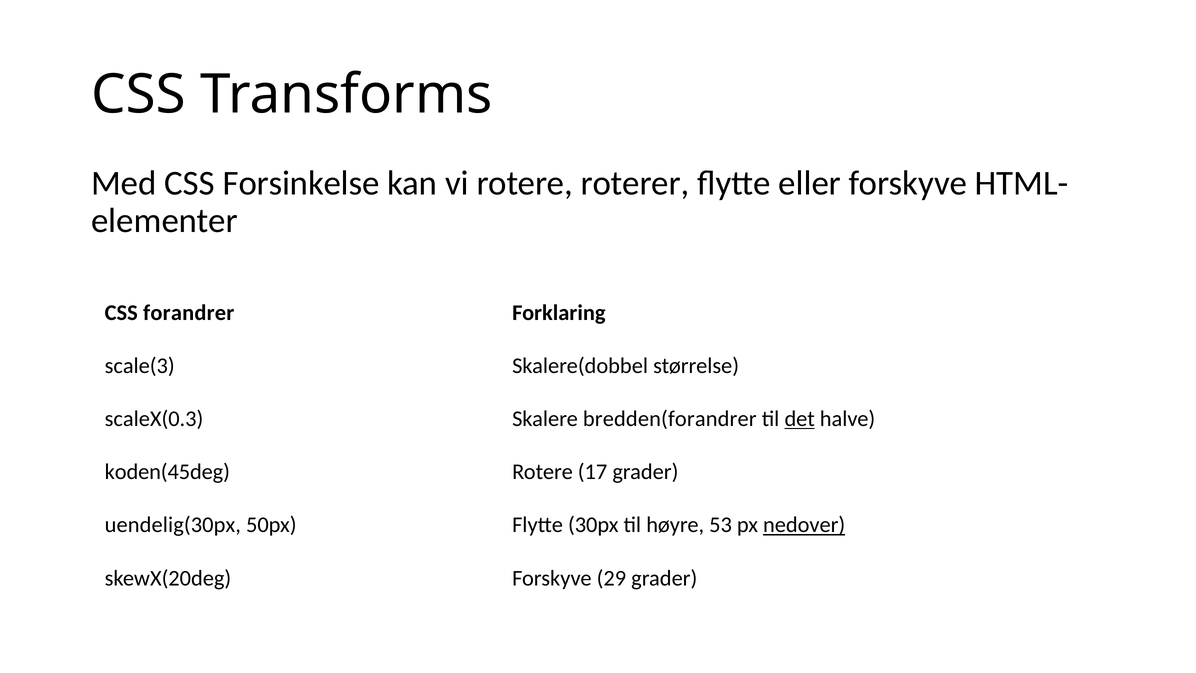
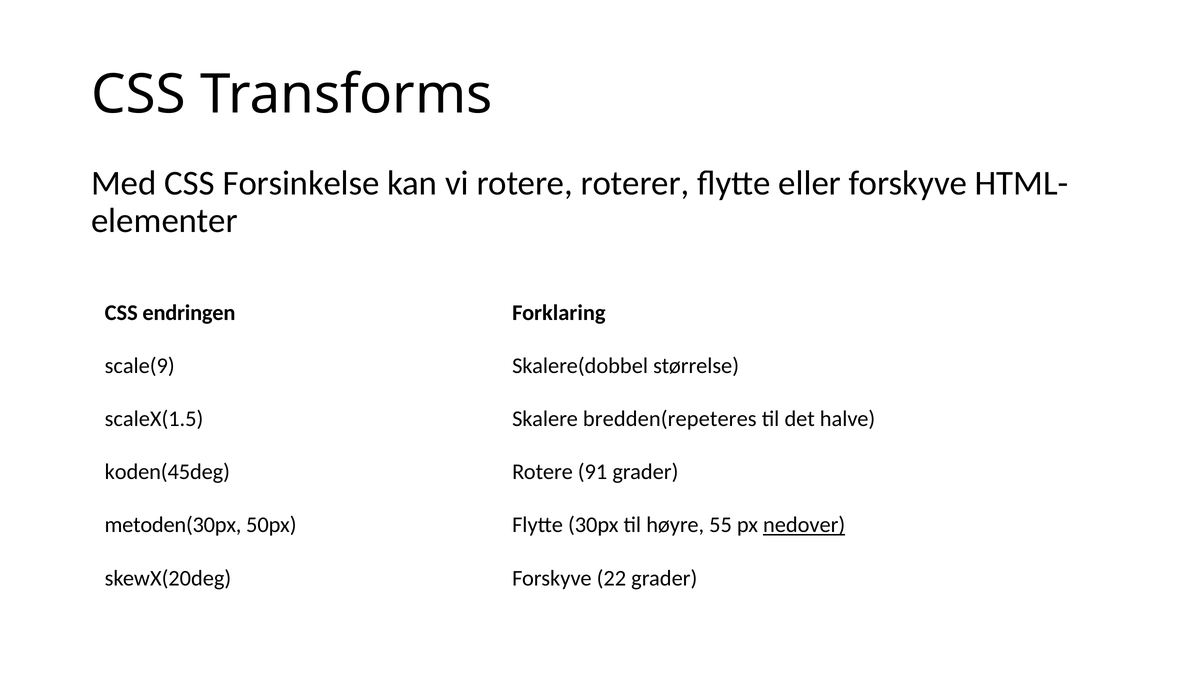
forandrer: forandrer -> endringen (189, 313)
scale(3: scale(3 -> scale(9 (140, 366)
scaleX(0.3: scaleX(0.3 -> scaleX(1.5 (154, 419)
bredden(forandrer: bredden(forandrer -> bredden(repeteres (670, 419)
det underline: present -> none (800, 419)
17: 17 -> 91 (593, 472)
uendelig(30px: uendelig(30px -> metoden(30px (173, 525)
53: 53 -> 55 (721, 525)
29: 29 -> 22 (611, 578)
